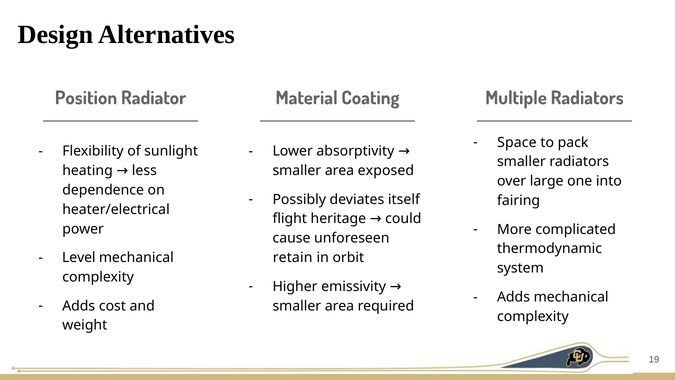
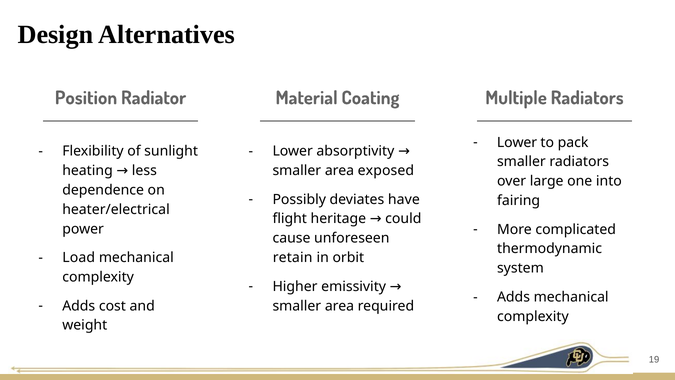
Space: Space -> Lower (517, 142)
itself: itself -> have (404, 199)
Level: Level -> Load (79, 257)
